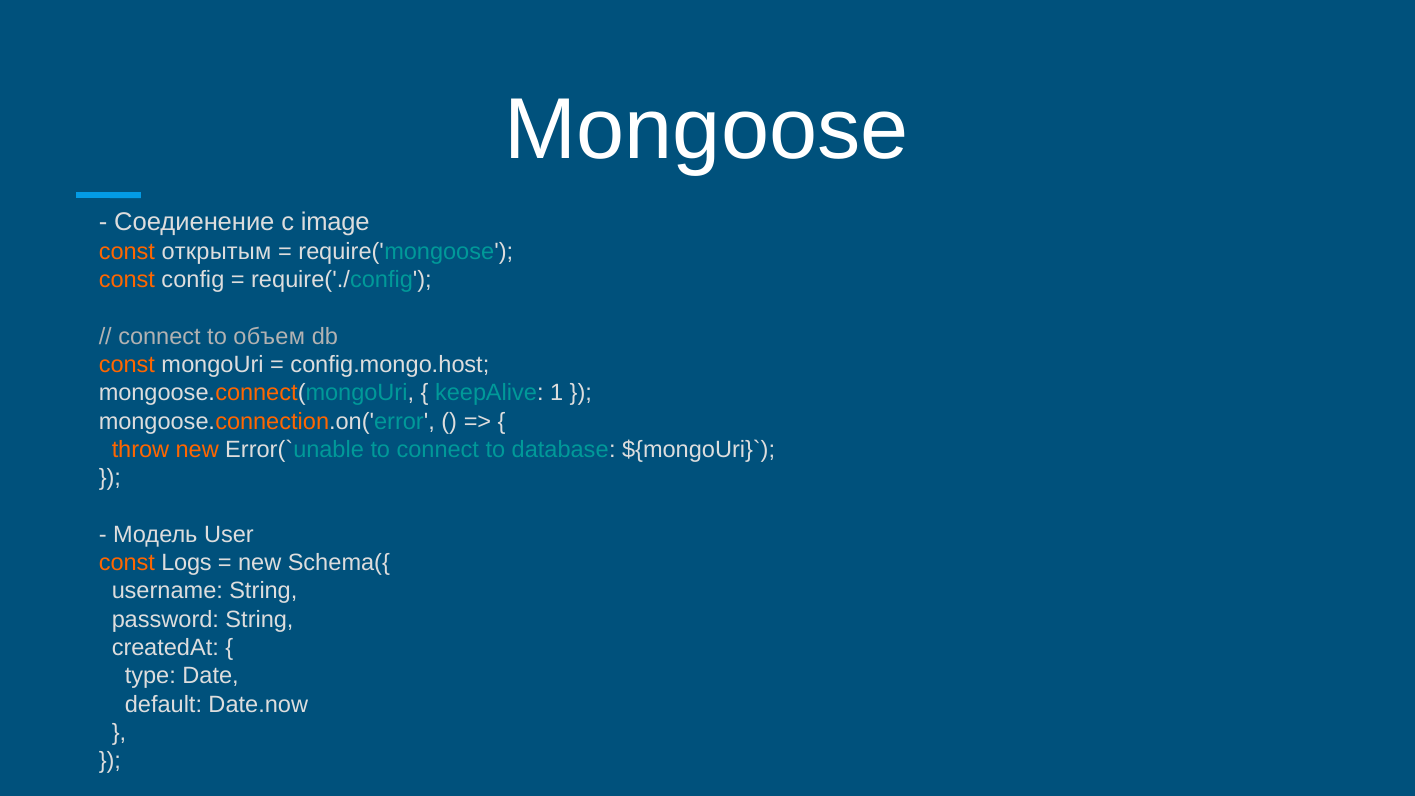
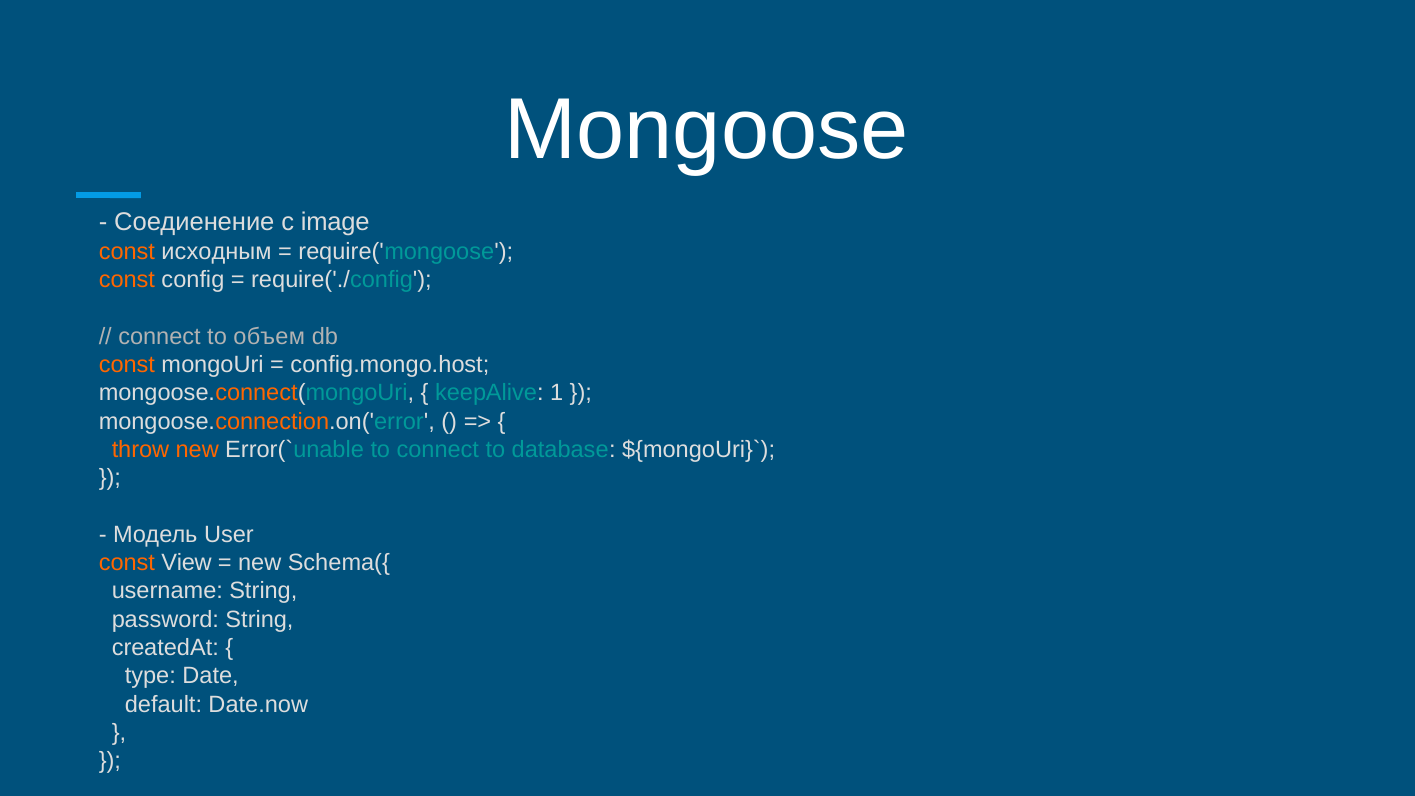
открытым: открытым -> исходным (217, 252)
Logs: Logs -> View (186, 563)
